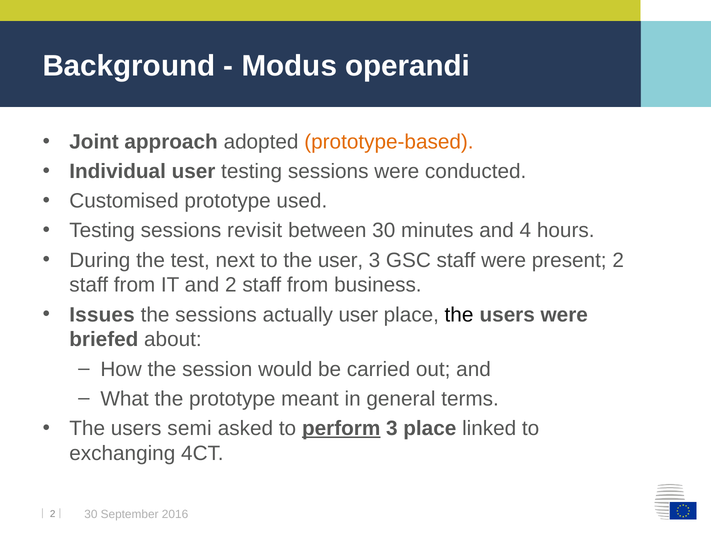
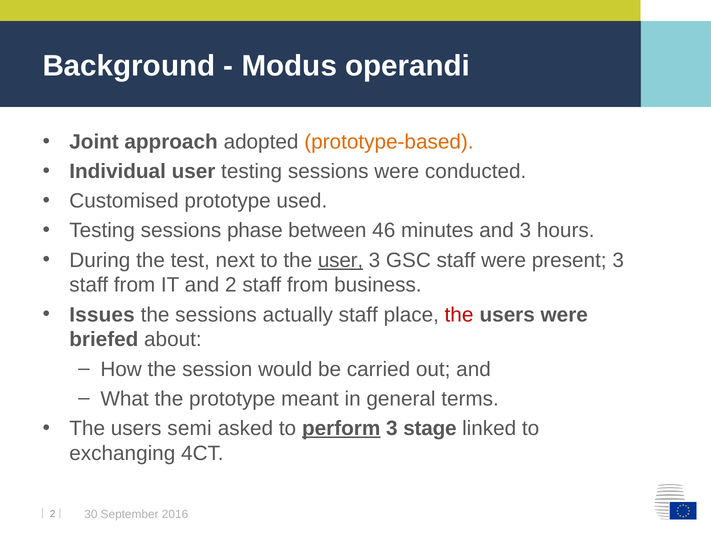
revisit: revisit -> phase (255, 231)
between 30: 30 -> 46 (384, 231)
and 4: 4 -> 3 (525, 231)
user underline: none -> present (341, 260)
present 2: 2 -> 3 (618, 260)
actually user: user -> staff (358, 315)
the colour: black -> red (459, 315)
3 place: place -> stage (430, 429)
